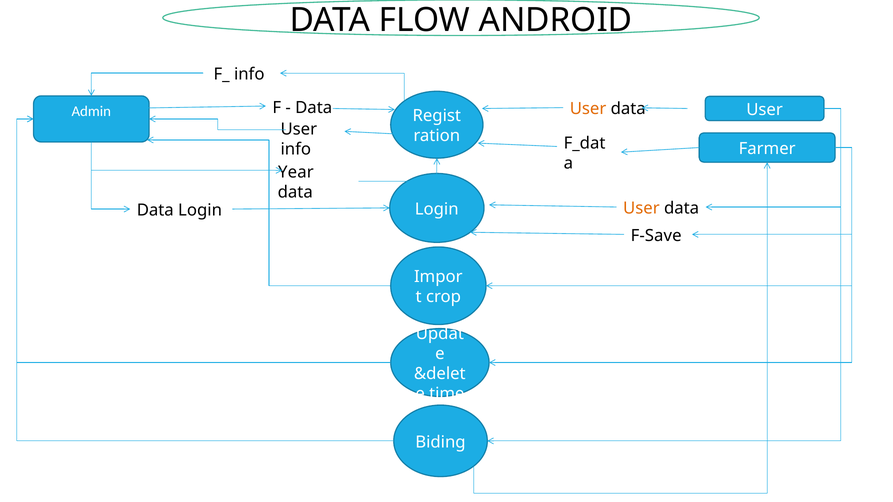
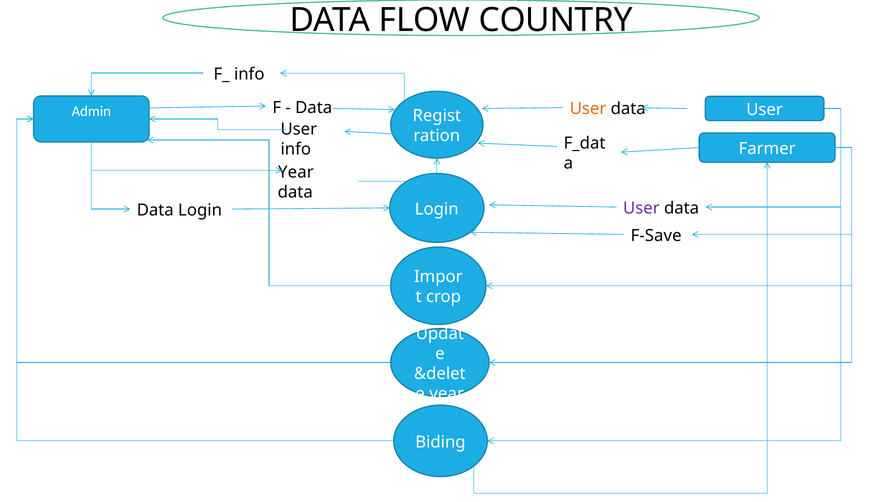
ANDROID: ANDROID -> COUNTRY (556, 20)
User colour: orange -> purple (641, 208)
time: time -> year (447, 394)
